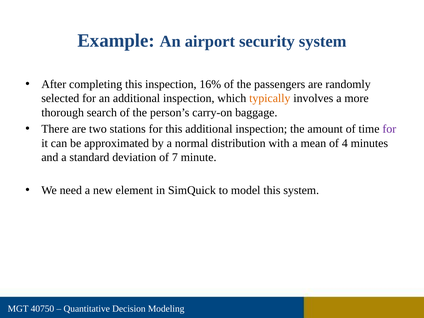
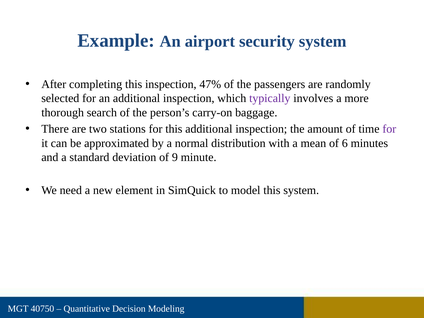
16%: 16% -> 47% (210, 84)
typically colour: orange -> purple (270, 98)
4: 4 -> 6 (345, 143)
7: 7 -> 9 (175, 157)
